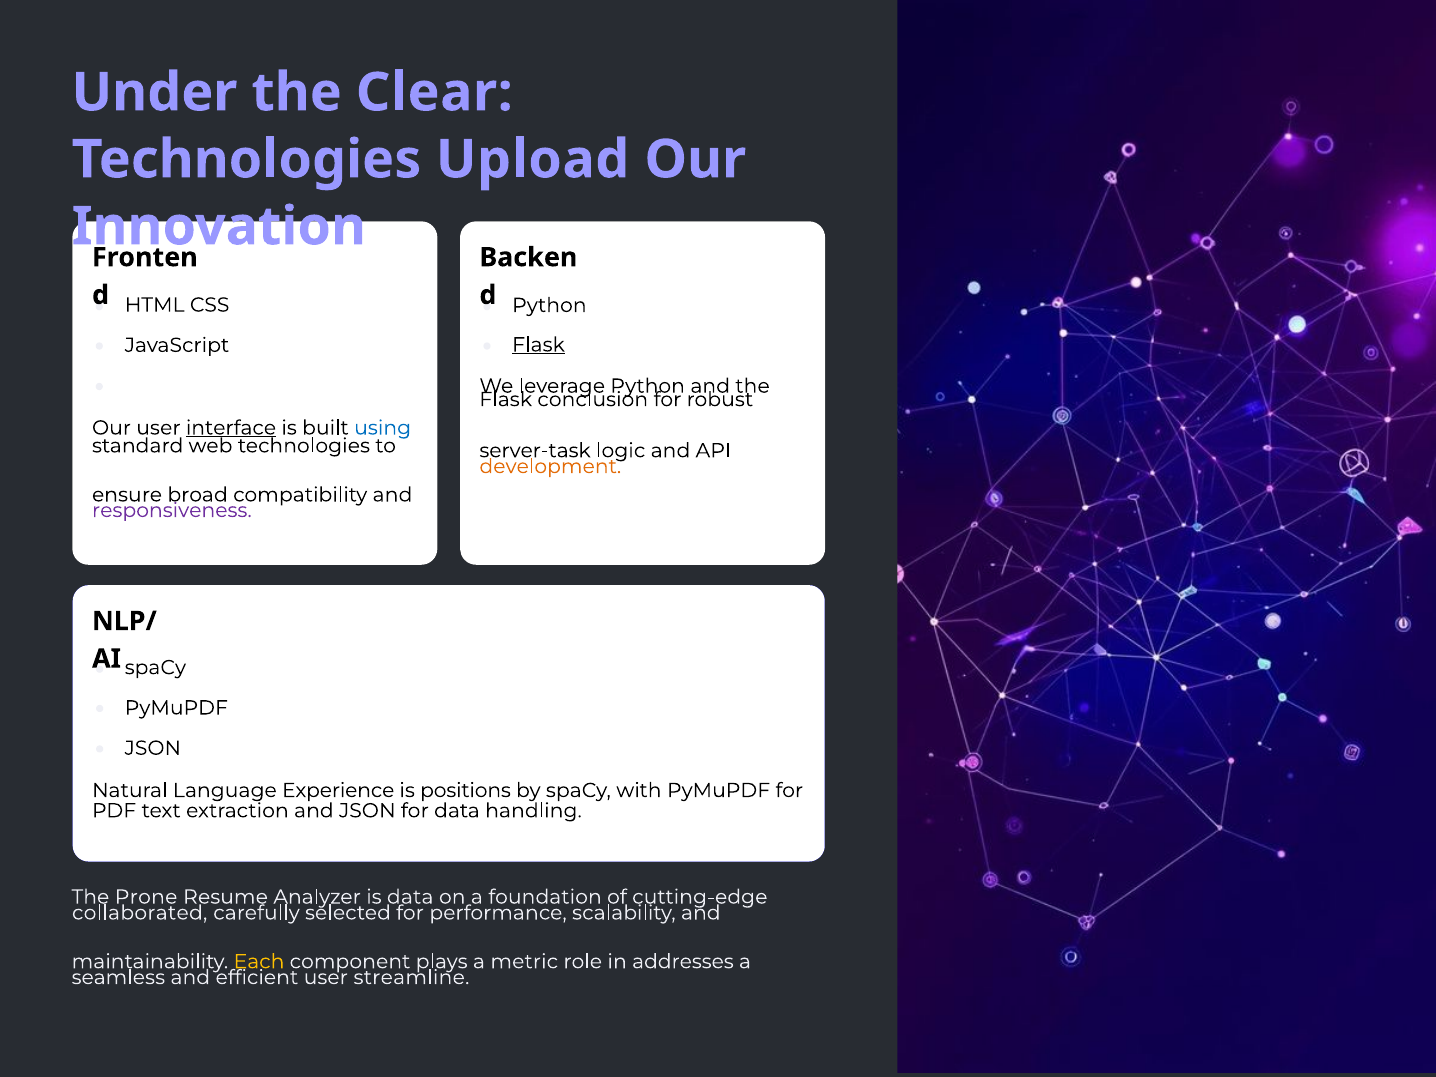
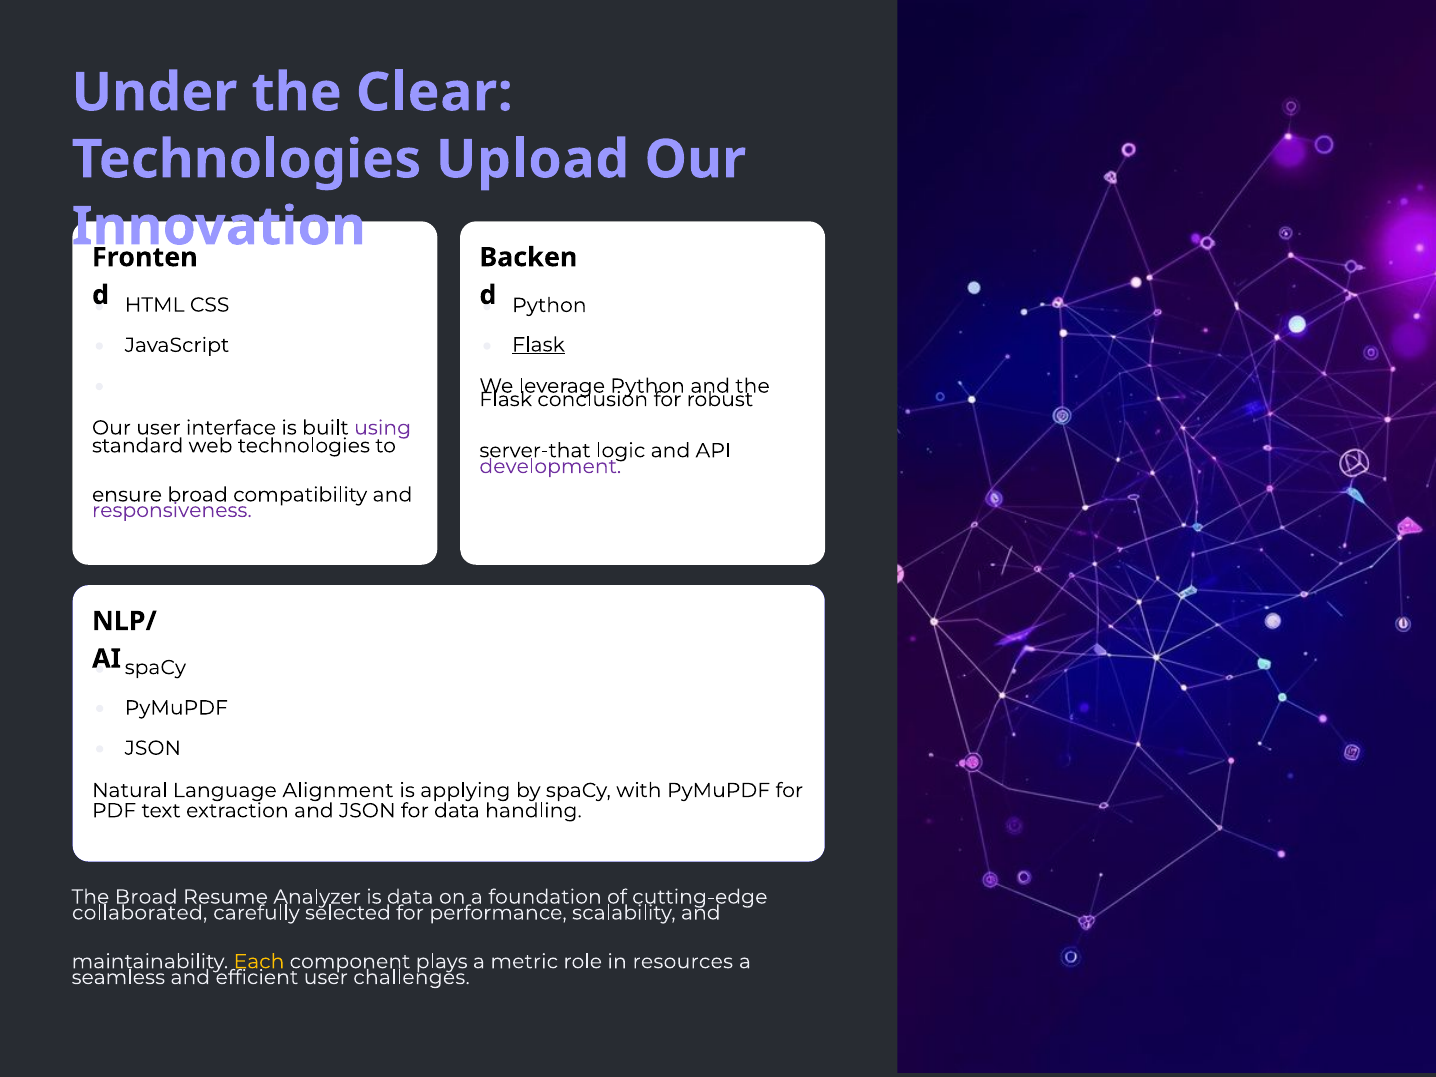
interface underline: present -> none (231, 428)
using colour: blue -> purple (383, 428)
server-task: server-task -> server-that (535, 451)
development colour: orange -> purple (550, 466)
Experience: Experience -> Alignment (338, 790)
positions: positions -> applying (465, 790)
The Prone: Prone -> Broad (146, 897)
addresses: addresses -> resources (683, 962)
streamline: streamline -> challenges (412, 977)
